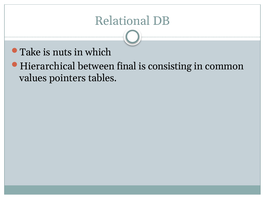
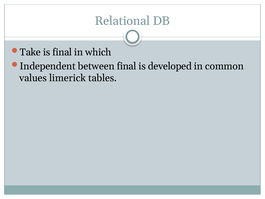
is nuts: nuts -> final (62, 52)
Hierarchical: Hierarchical -> Independent (48, 66)
consisting: consisting -> developed (170, 66)
pointers: pointers -> limerick (68, 78)
